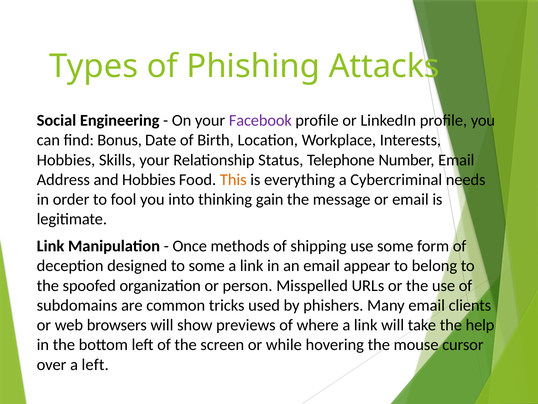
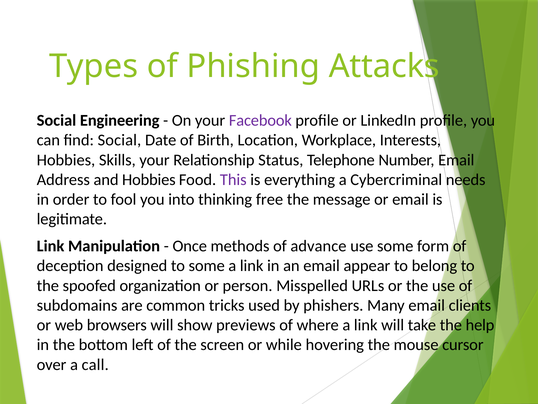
find Bonus: Bonus -> Social (119, 140)
This colour: orange -> purple (233, 179)
gain: gain -> free (270, 199)
shipping: shipping -> advance (318, 246)
a left: left -> call (95, 364)
